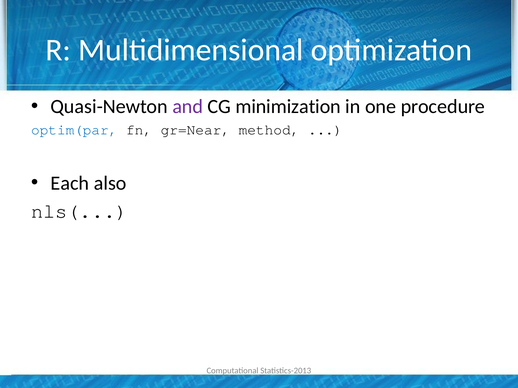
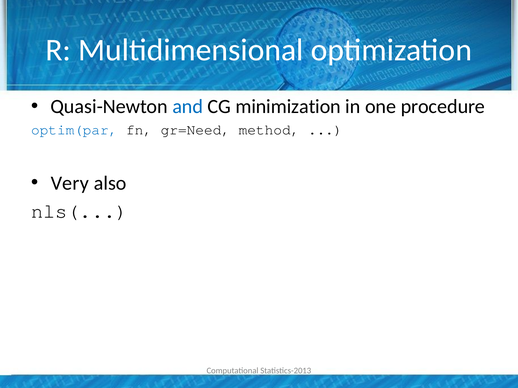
and colour: purple -> blue (188, 107)
gr=Near: gr=Near -> gr=Need (196, 130)
Each: Each -> Very (70, 183)
